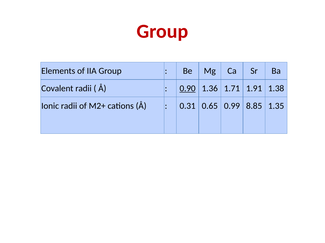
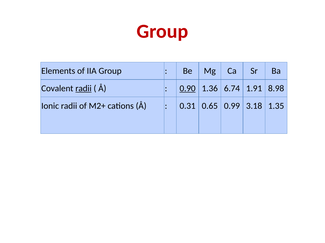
radii underline: none -> present (83, 89)
1.71: 1.71 -> 6.74 (232, 89)
1.38: 1.38 -> 8.98 (276, 89)
8.85: 8.85 -> 3.18 (254, 106)
